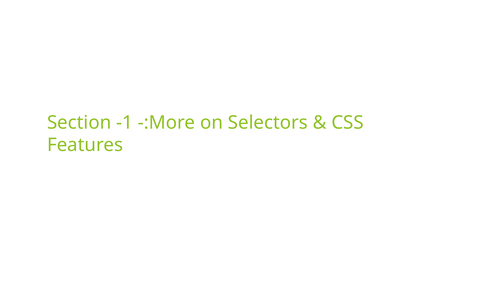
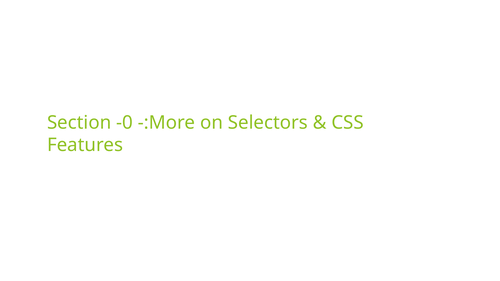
-1: -1 -> -0 (125, 123)
